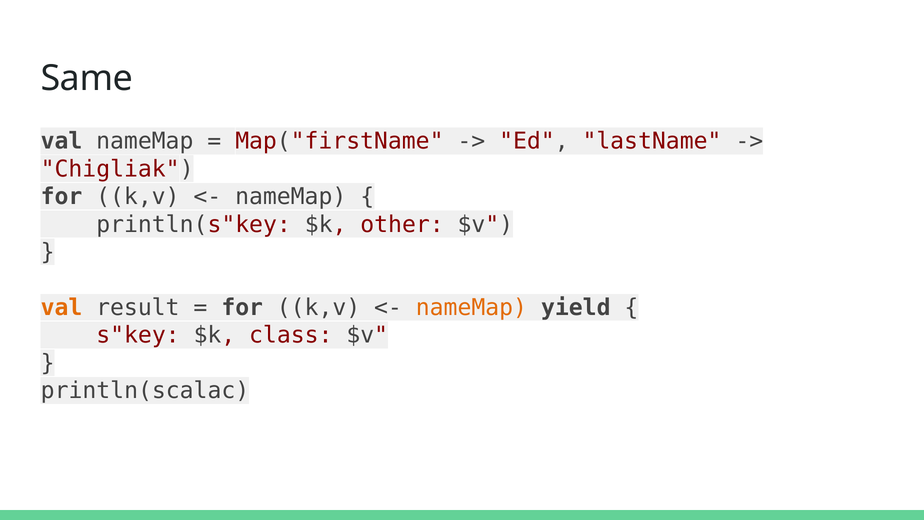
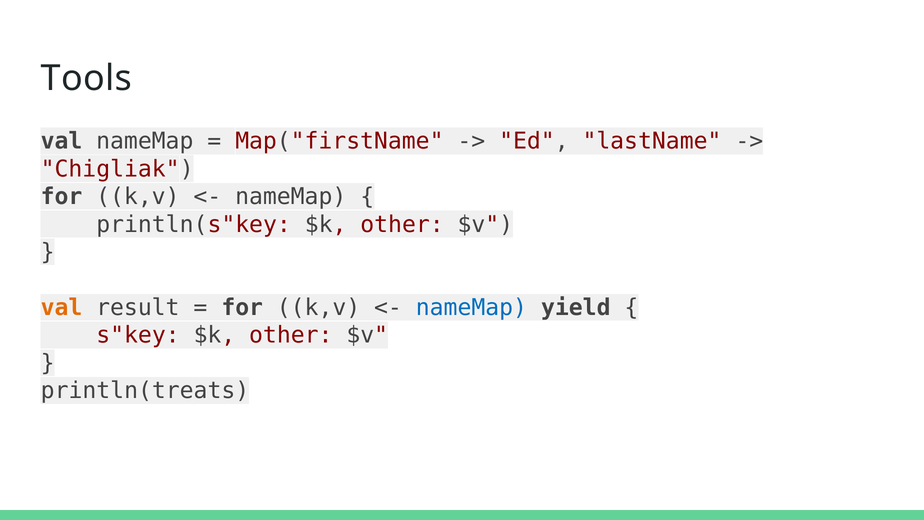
Same: Same -> Tools (86, 78)
nameMap colour: orange -> blue (471, 307)
s"key $k class: class -> other (291, 335)
println(scalac: println(scalac -> println(treats (145, 391)
